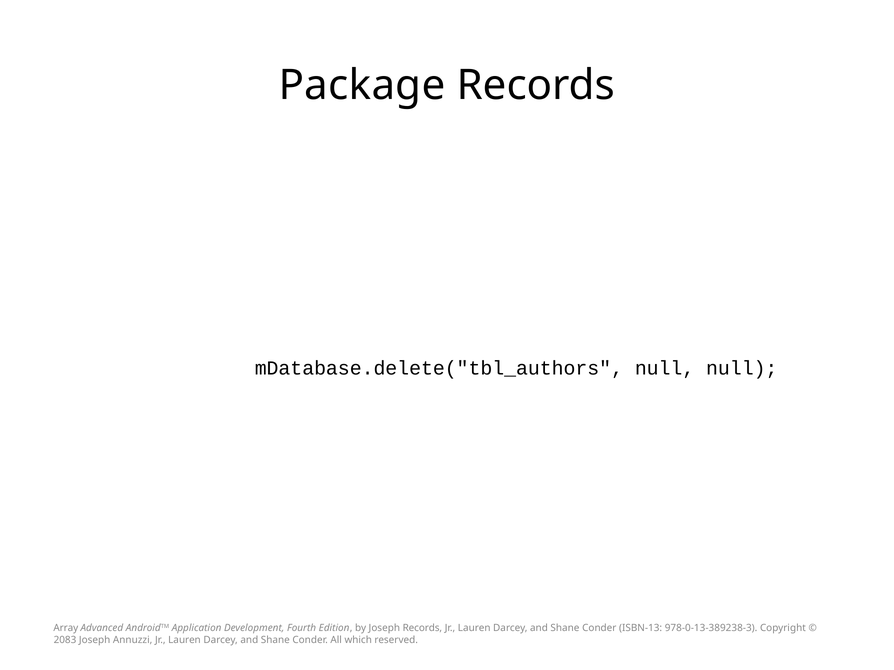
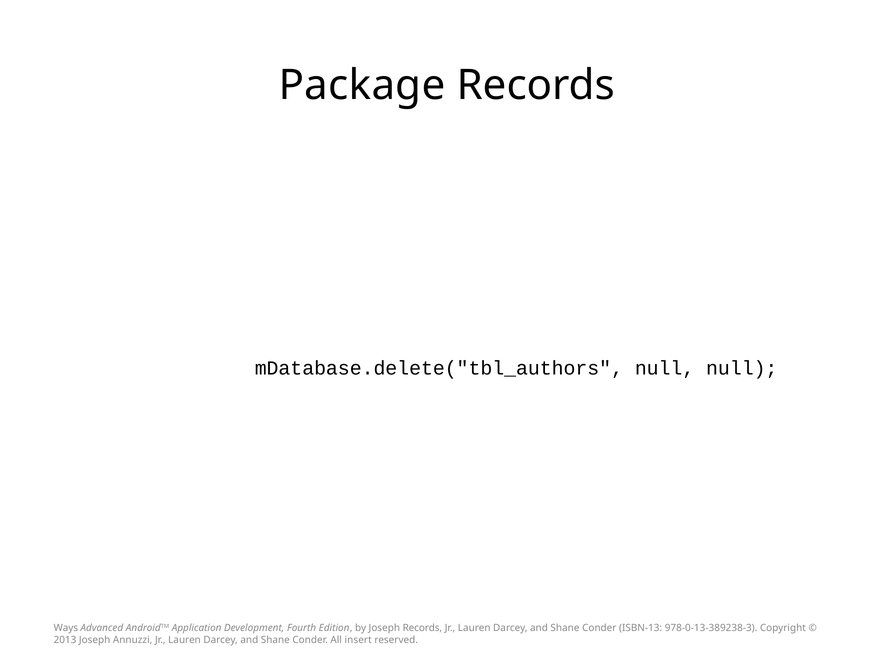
Array: Array -> Ways (66, 629)
2083: 2083 -> 2013 (65, 641)
which: which -> insert (358, 641)
